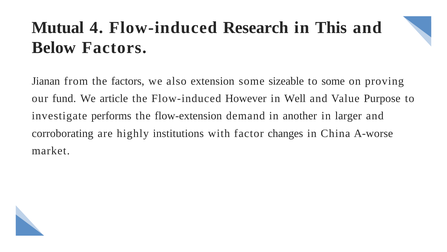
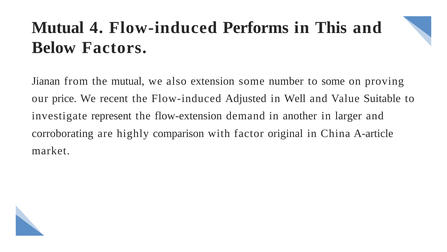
Research: Research -> Performs (256, 28)
the factors: factors -> mutual (128, 81)
sizeable: sizeable -> number (286, 81)
fund: fund -> price (64, 98)
article: article -> recent (114, 98)
However: However -> Adjusted (246, 98)
Purpose: Purpose -> Suitable (382, 98)
performs: performs -> represent (111, 116)
institutions: institutions -> comparison (178, 133)
changes: changes -> original (285, 133)
A-worse: A-worse -> A-article (373, 133)
